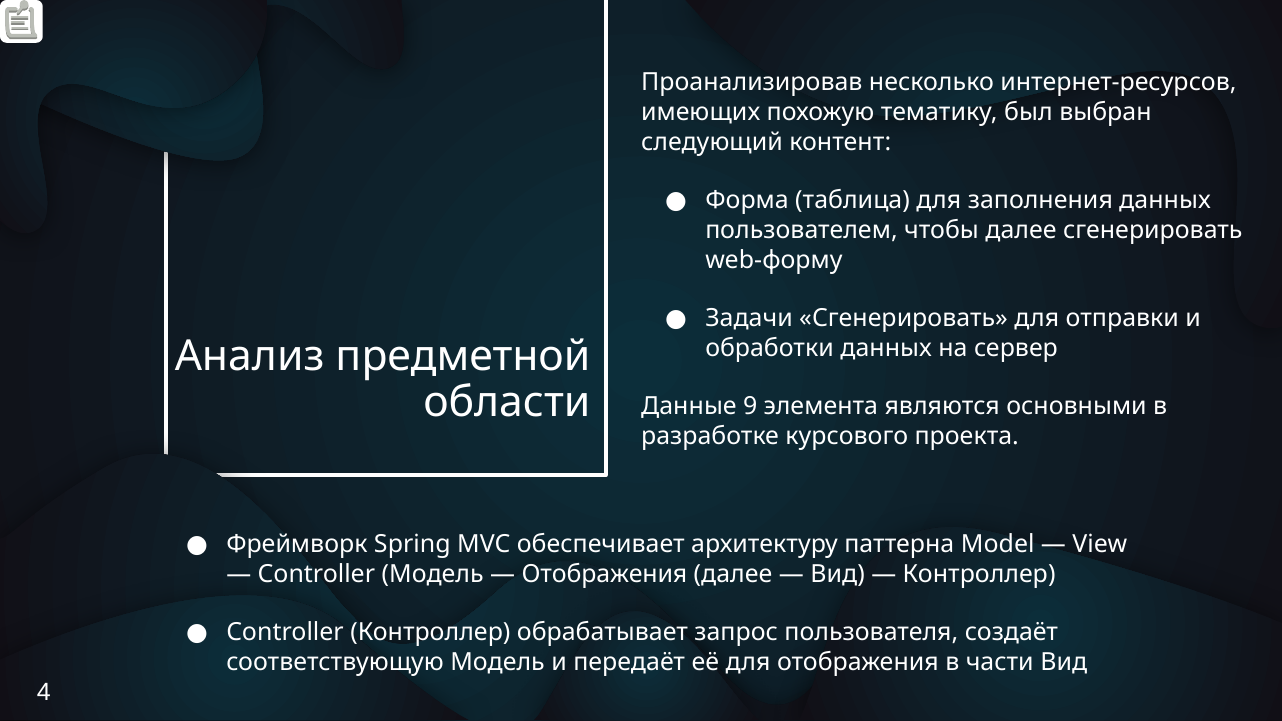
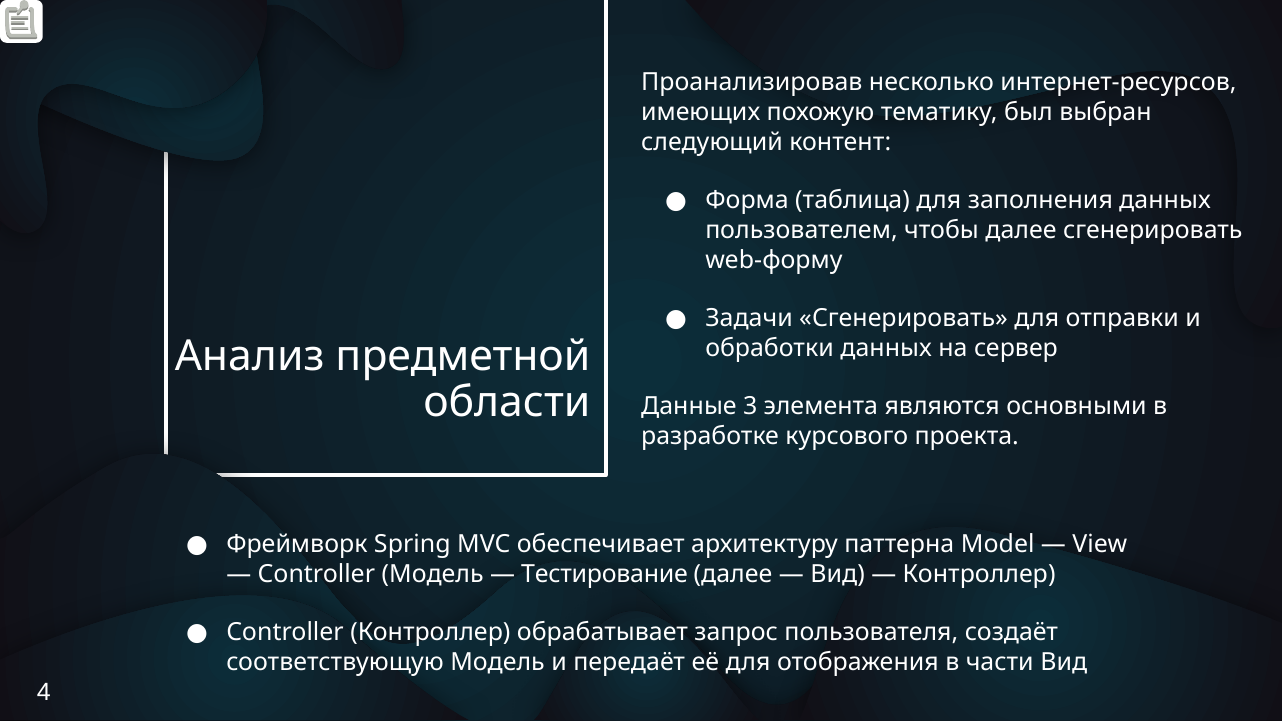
9: 9 -> 3 (750, 407)
Отображения: Отображения -> Тестирование (604, 574)
